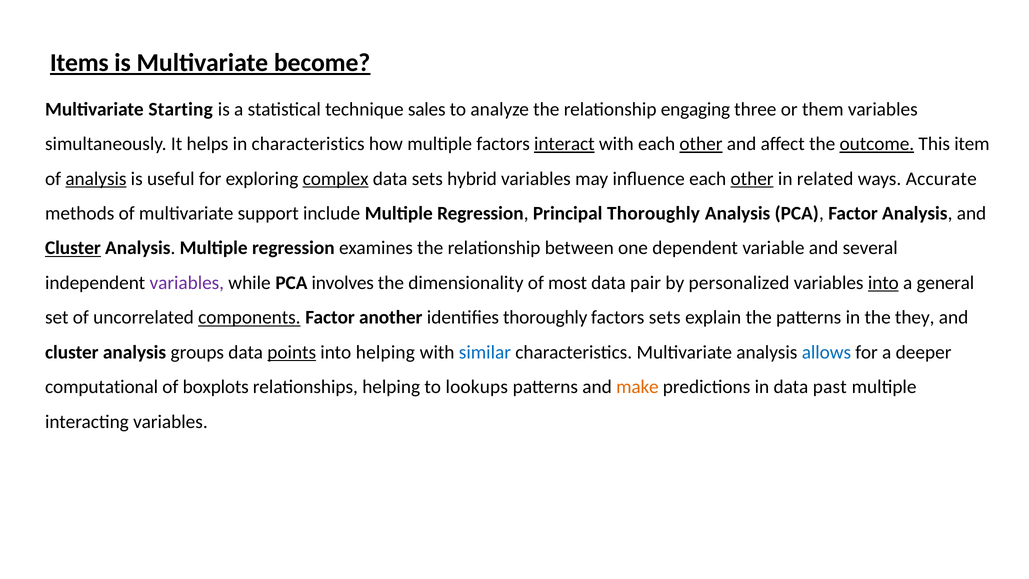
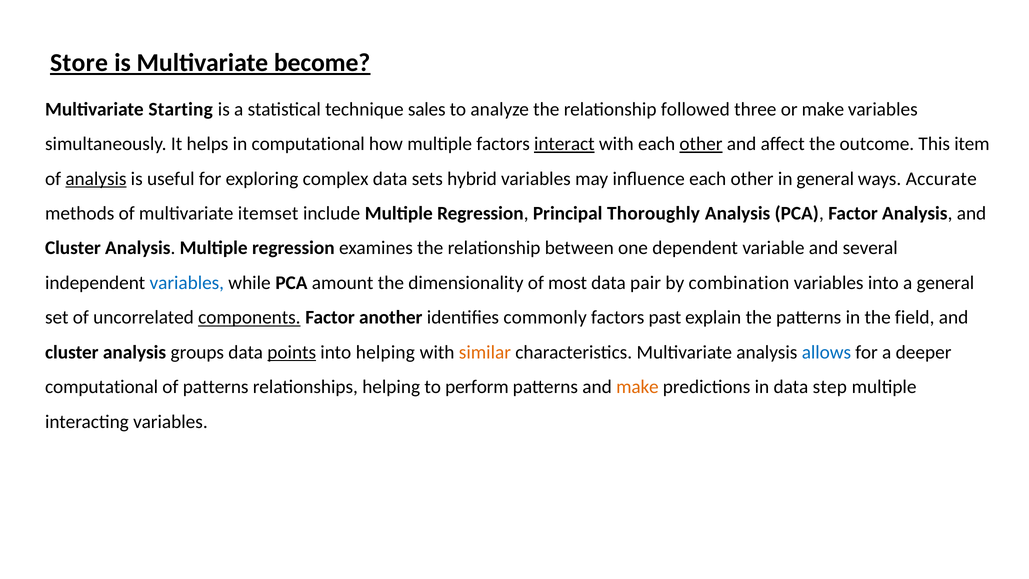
Items: Items -> Store (79, 63)
engaging: engaging -> followed (695, 109)
or them: them -> make (823, 109)
in characteristics: characteristics -> computational (308, 144)
outcome underline: present -> none (877, 144)
complex underline: present -> none (336, 179)
other underline: present -> none (752, 179)
in related: related -> general (825, 179)
support: support -> itemset (268, 213)
Cluster underline: present -> none (73, 248)
variables colour: purple -> blue (187, 283)
involves: involves -> amount (343, 283)
personalized: personalized -> combination (739, 283)
into underline: present -> none (883, 283)
identifies thoroughly: thoroughly -> commonly (545, 317)
factors sets: sets -> past (665, 317)
they: they -> field (915, 317)
similar colour: blue -> orange (485, 352)
of boxplots: boxplots -> patterns (216, 387)
lookups: lookups -> perform (477, 387)
past: past -> step (830, 387)
